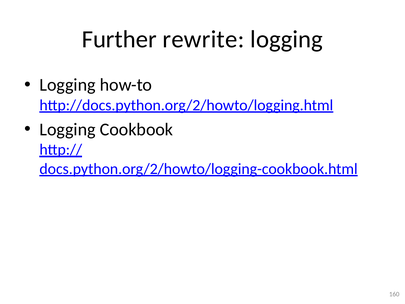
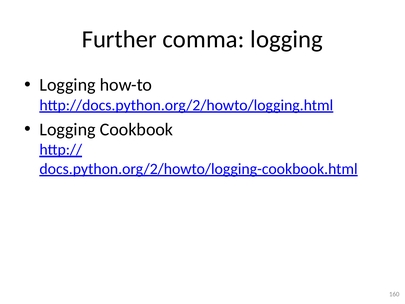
rewrite: rewrite -> comma (203, 39)
